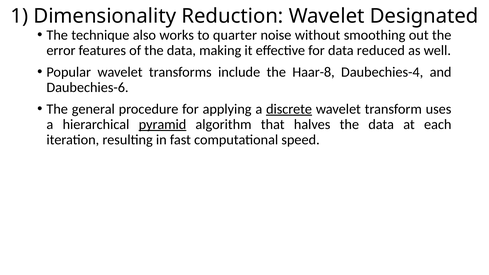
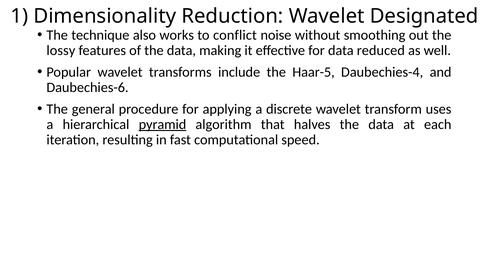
quarter: quarter -> conflict (235, 35)
error: error -> lossy (61, 51)
Haar-8: Haar-8 -> Haar-5 (314, 72)
discrete underline: present -> none (289, 109)
